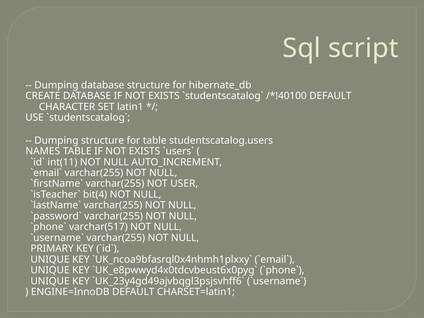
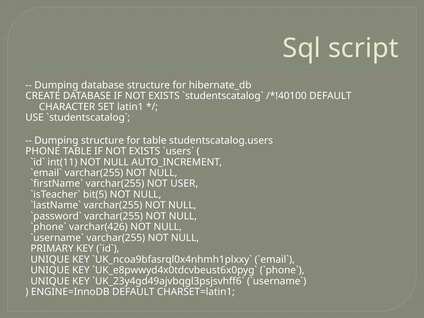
NAMES: NAMES -> PHONE (43, 151)
bit(4: bit(4 -> bit(5 (95, 195)
varchar(517: varchar(517 -> varchar(426 (98, 227)
